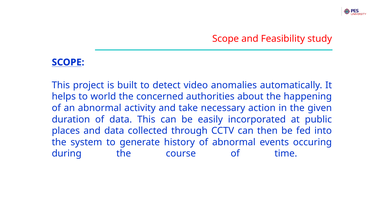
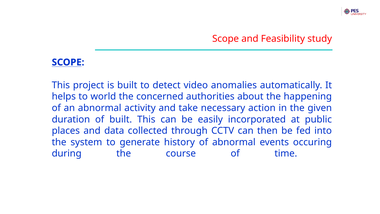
of data: data -> built (121, 119)
